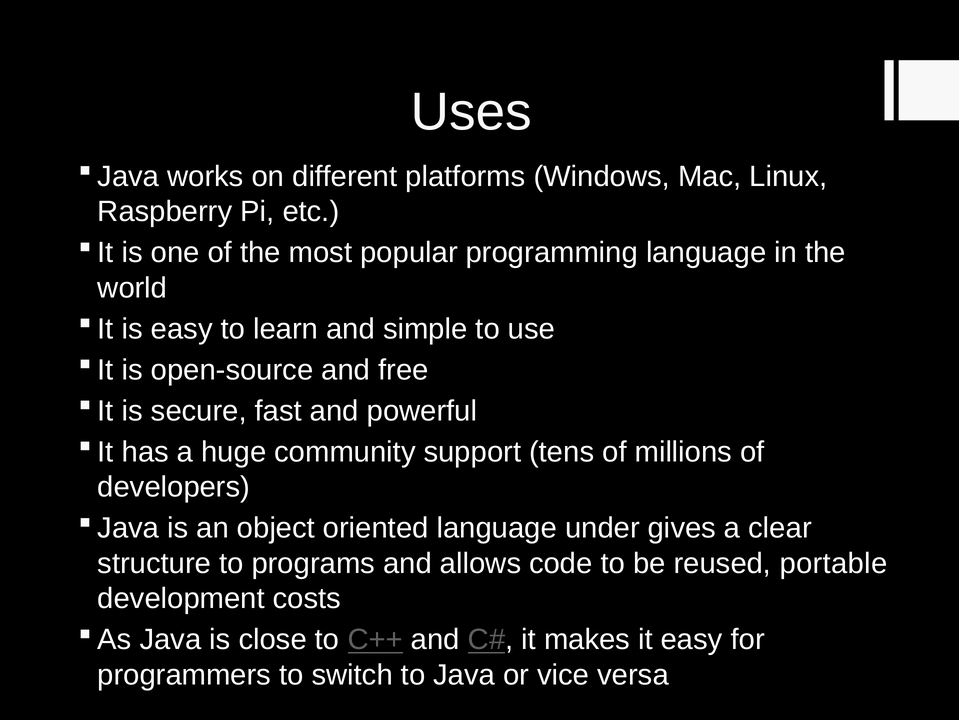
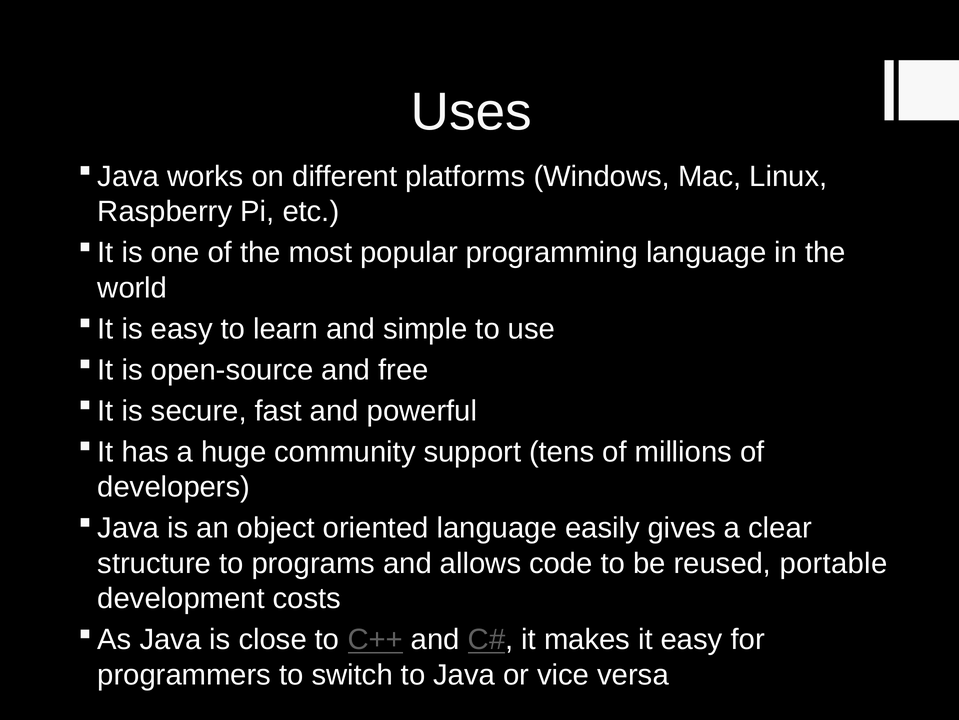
under: under -> easily (602, 528)
